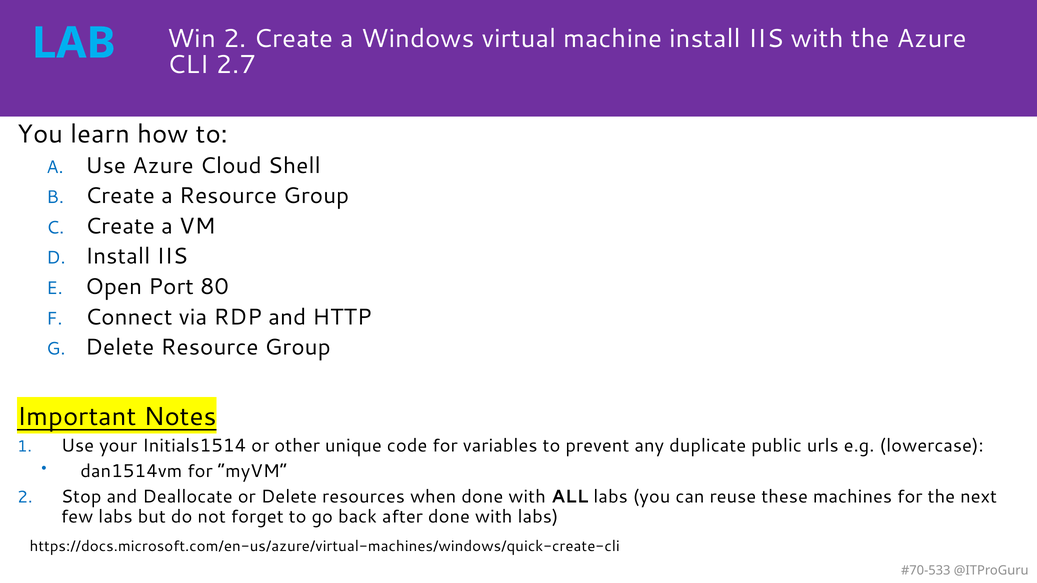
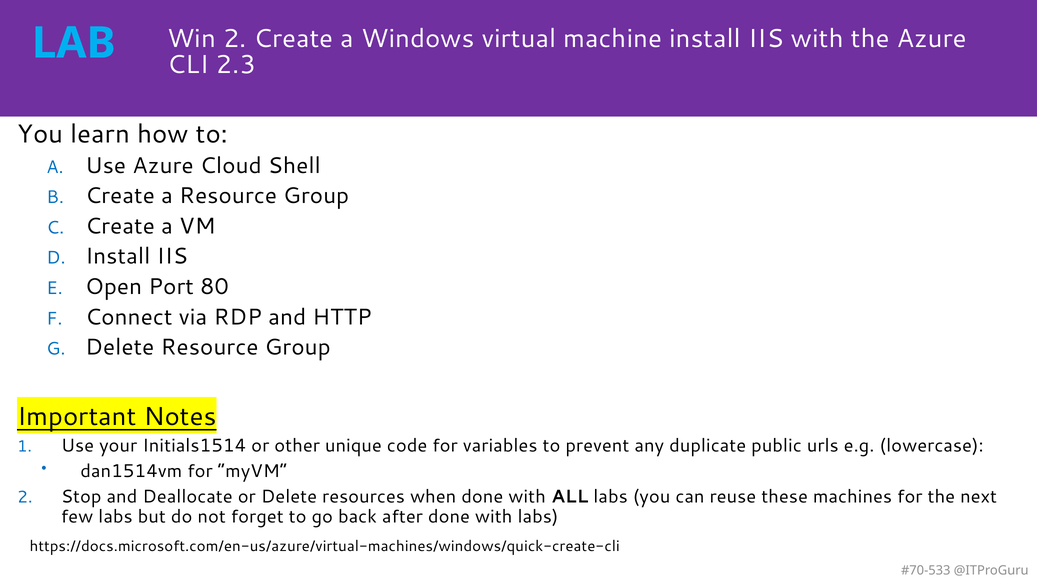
2.7: 2.7 -> 2.3 (236, 65)
